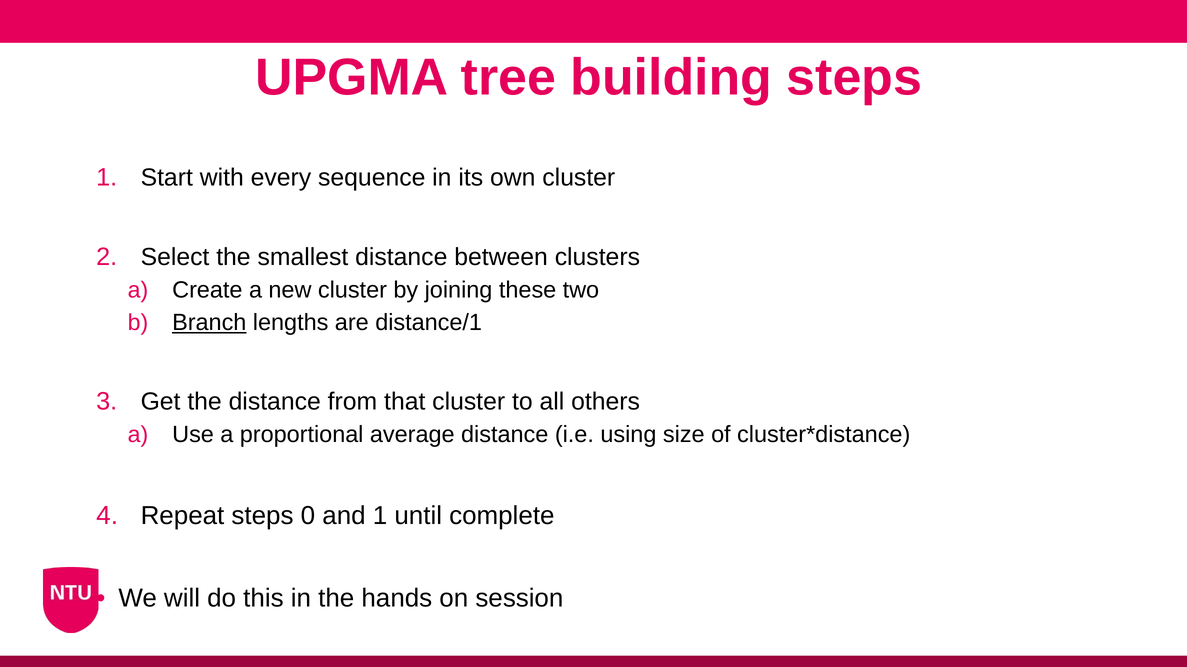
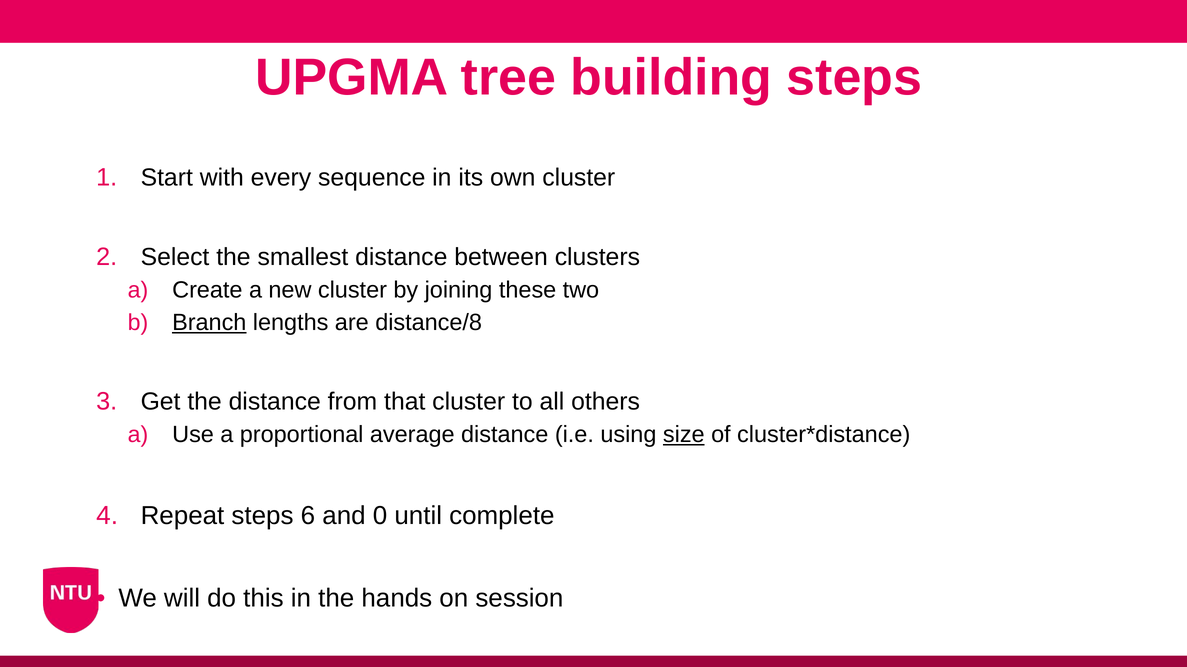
distance/1: distance/1 -> distance/8 (429, 323)
size underline: none -> present (684, 435)
0: 0 -> 6 (308, 516)
and 1: 1 -> 0 (380, 516)
